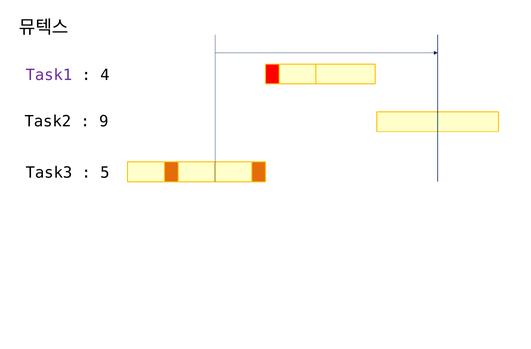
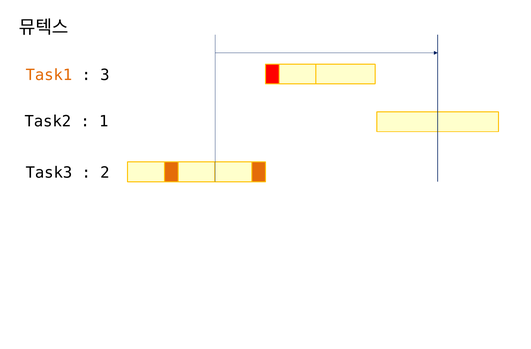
Task1 colour: purple -> orange (49, 75)
4: 4 -> 3 (105, 75)
9: 9 -> 1 (104, 121)
5: 5 -> 2 (105, 173)
